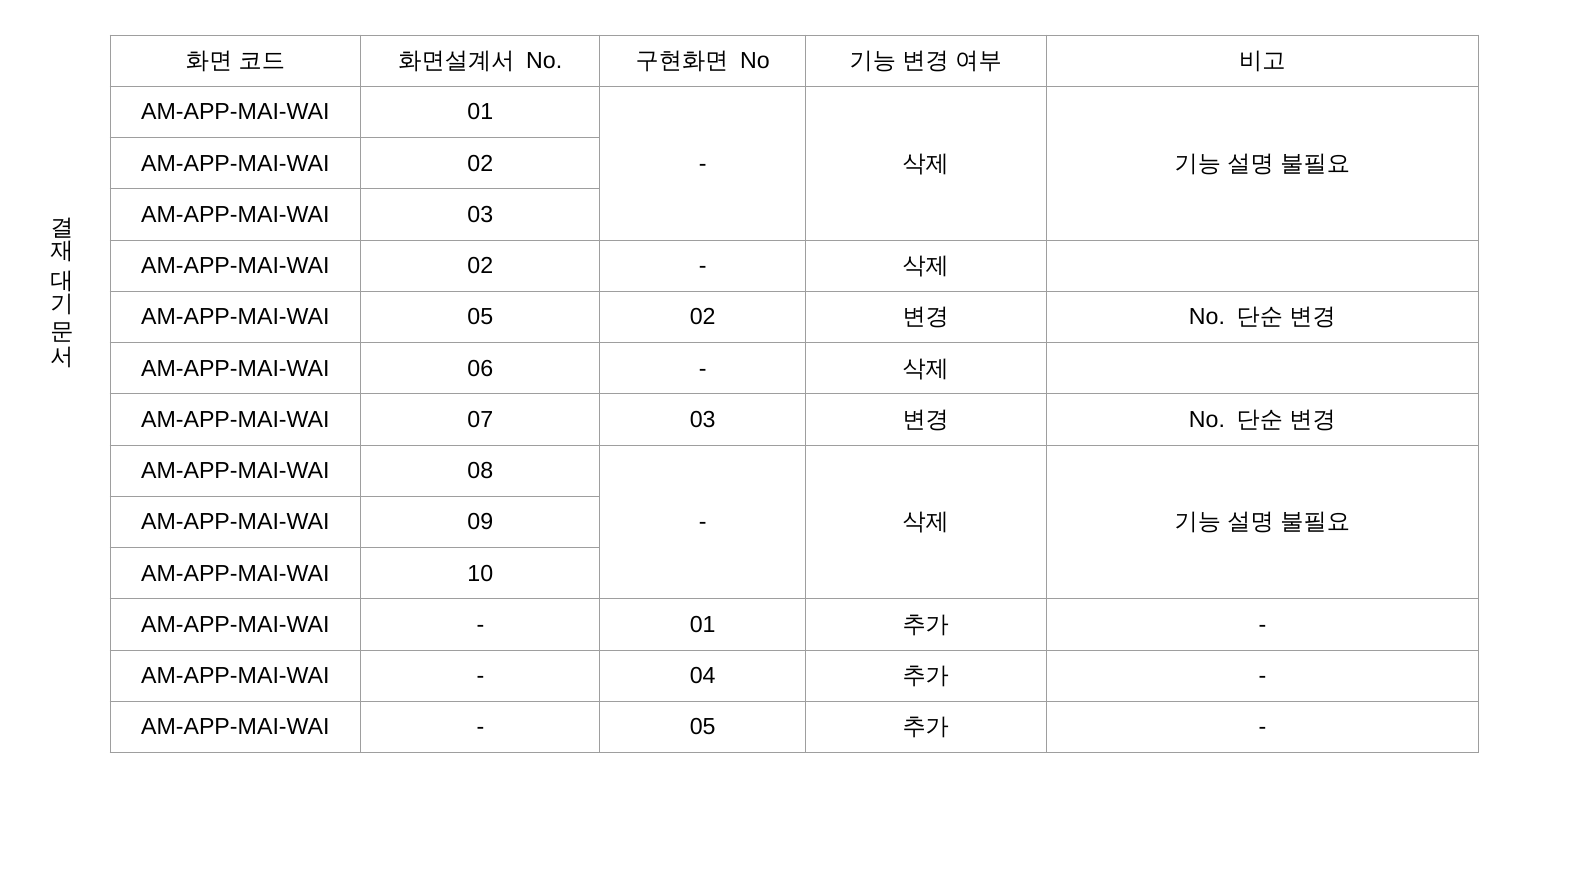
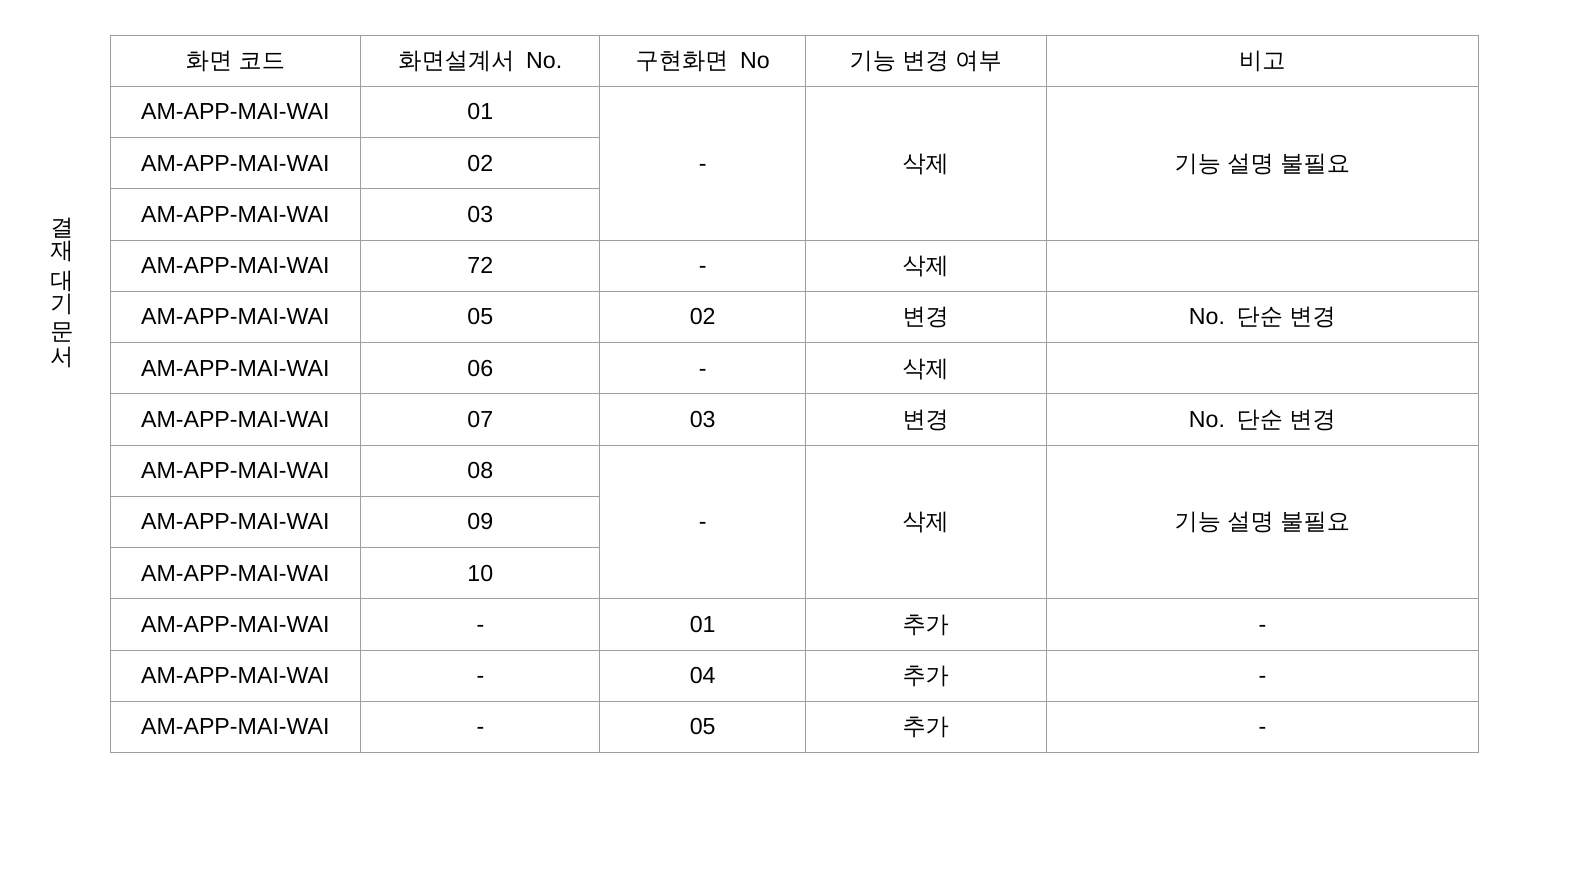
02: 02 -> 72 (480, 266)
